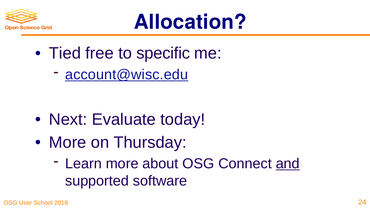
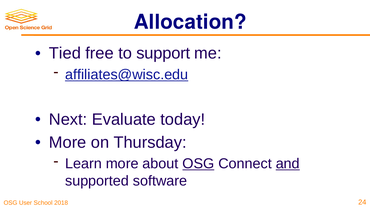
specific: specific -> support (163, 53)
account@wisc.edu: account@wisc.edu -> affiliates@wisc.edu (127, 75)
OSG underline: none -> present (198, 164)
